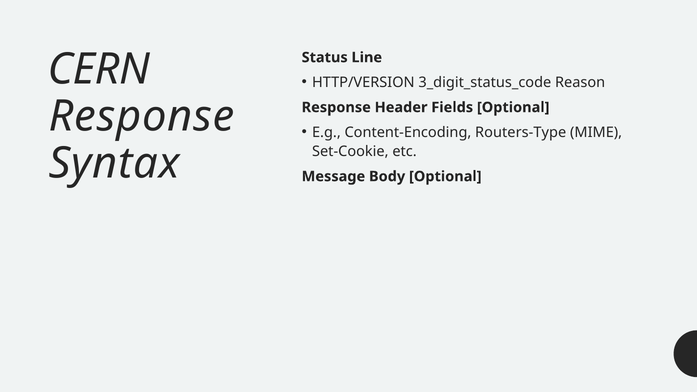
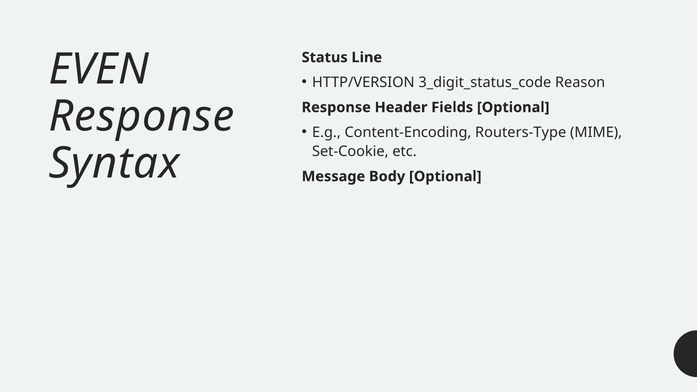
CERN: CERN -> EVEN (99, 69)
